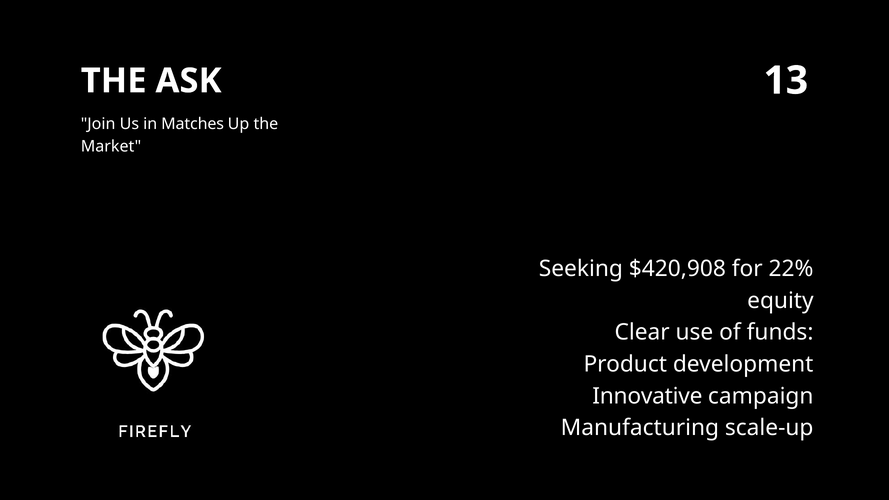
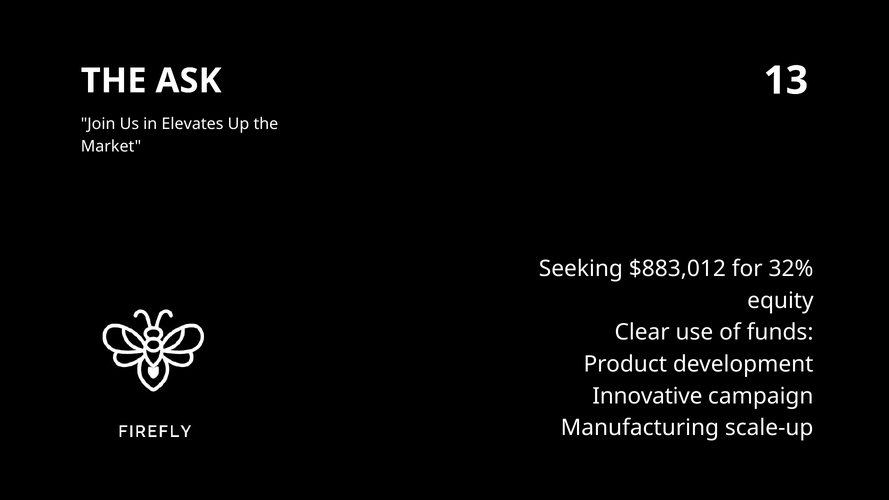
Matches: Matches -> Elevates (192, 124)
$420,908: $420,908 -> $883,012 (677, 269)
22%: 22% -> 32% (791, 269)
